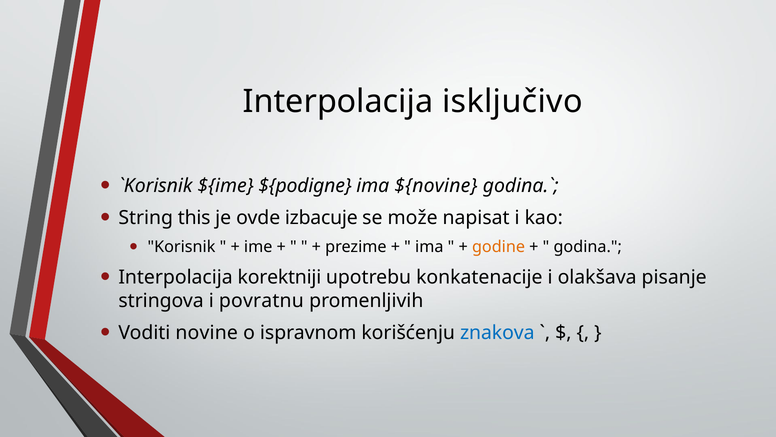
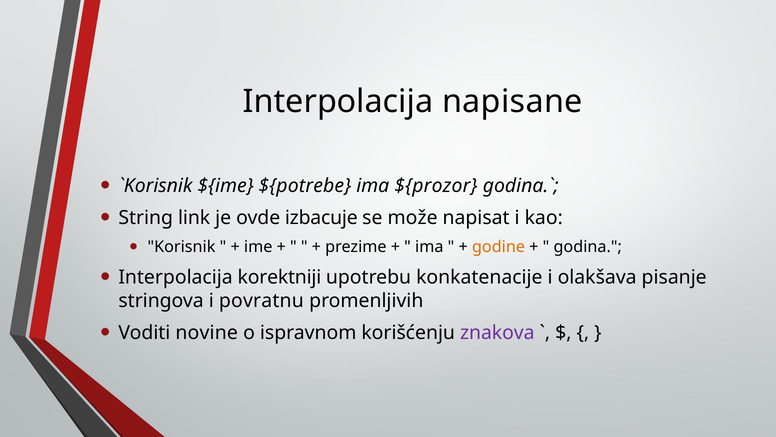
isključivo: isključivo -> napisane (512, 102)
${podigne: ${podigne -> ${potrebe (305, 186)
${novine: ${novine -> ${prozor (436, 186)
this: this -> link (194, 218)
znakova colour: blue -> purple (497, 332)
